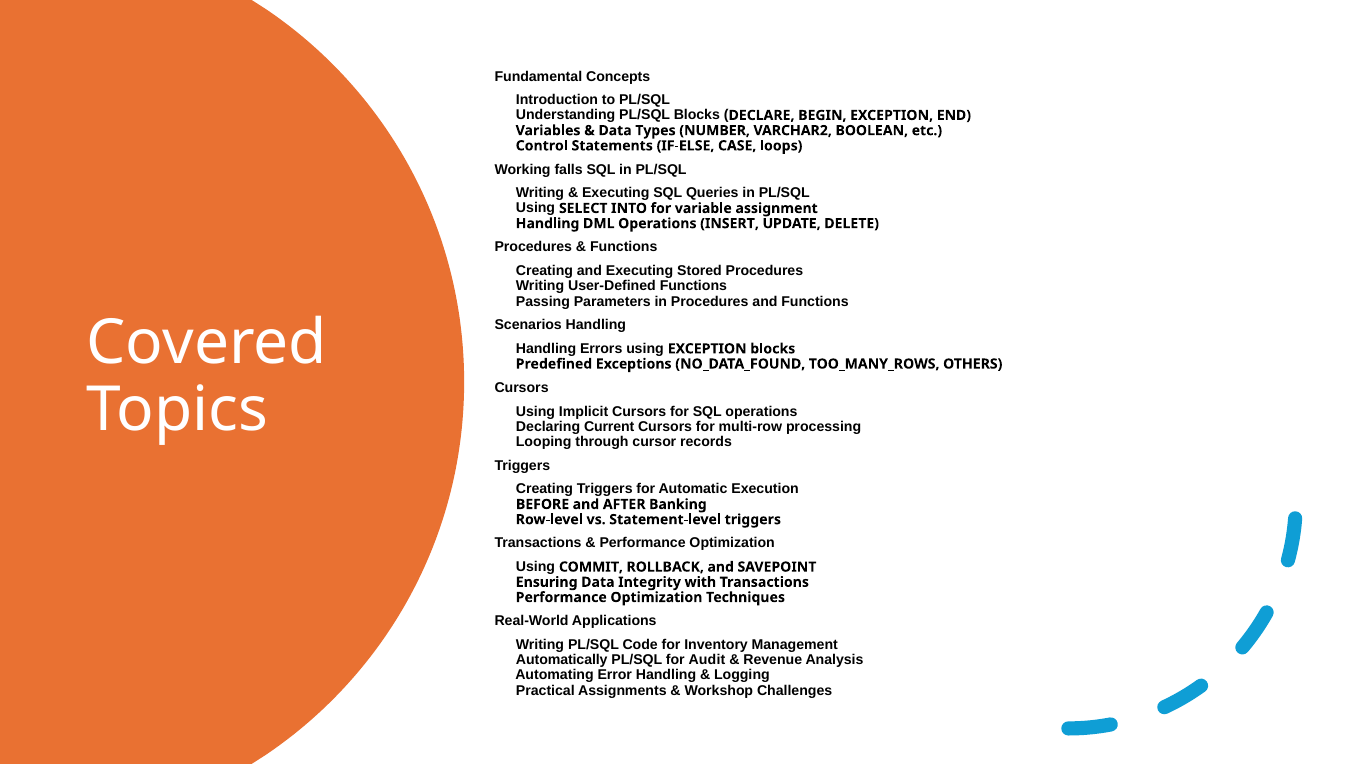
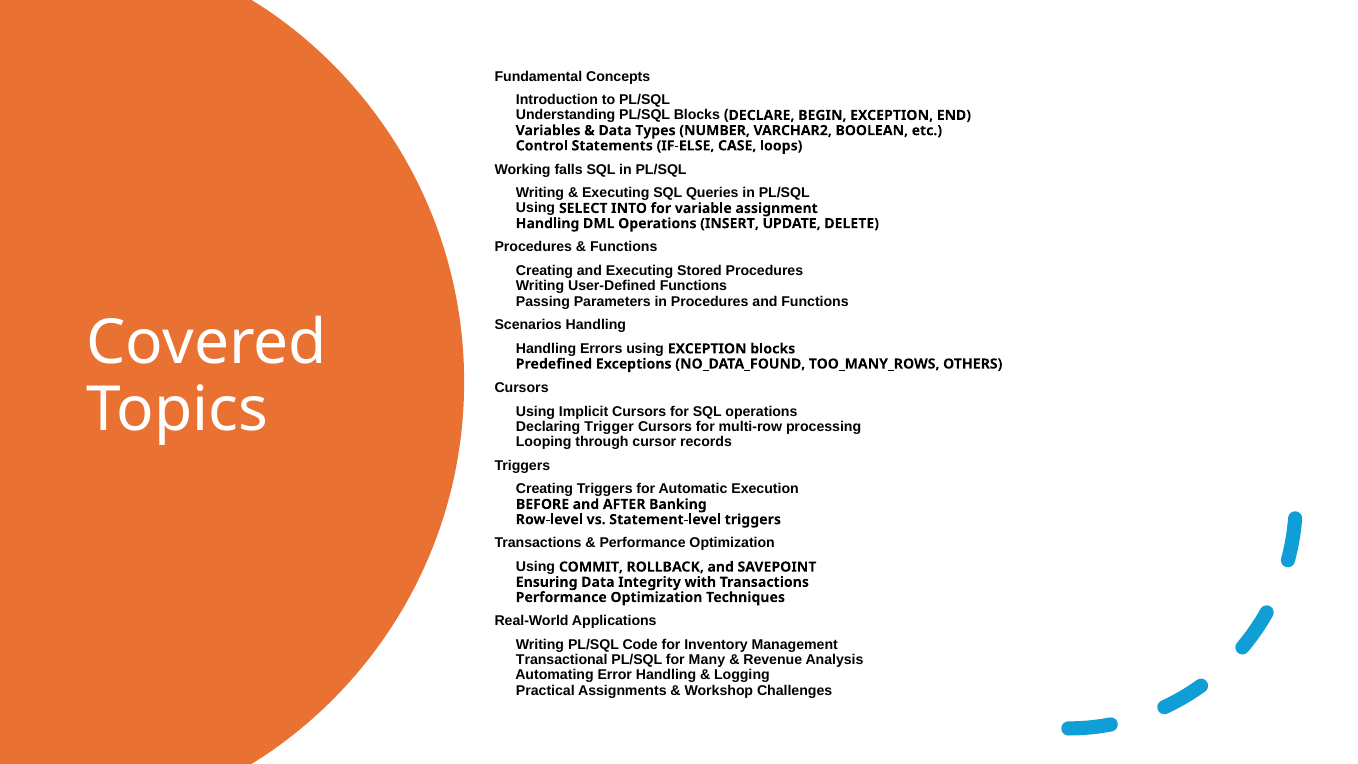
Current: Current -> Trigger (609, 426)
Automatically: Automatically -> Transactional (562, 660)
Audit: Audit -> Many (707, 660)
